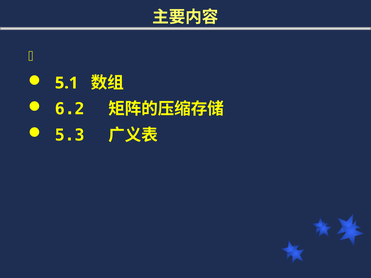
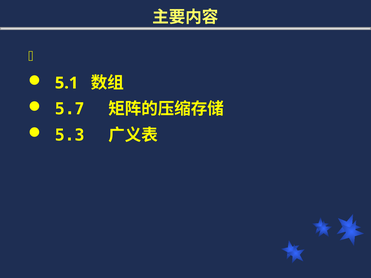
6.2: 6.2 -> 5.7 (70, 109)
